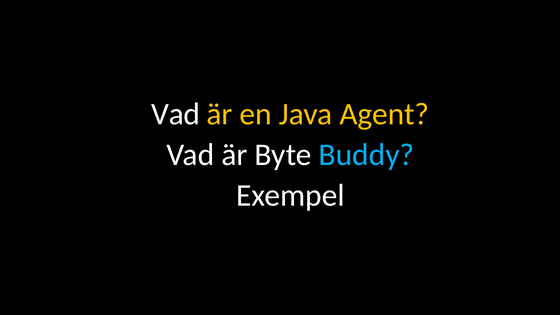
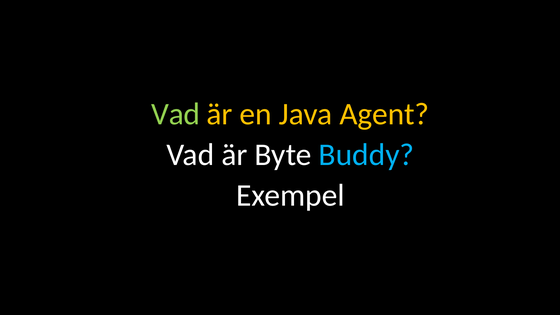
Vad colour: white -> light green (176, 114)
